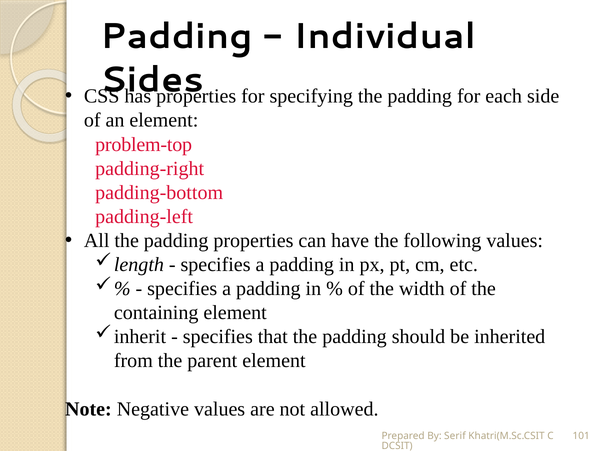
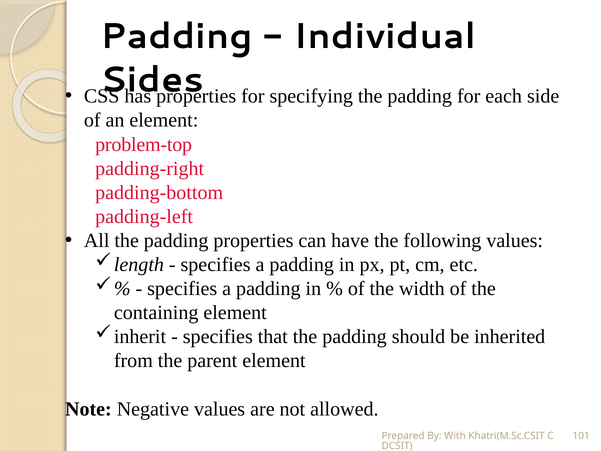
Serif: Serif -> With (455, 436)
